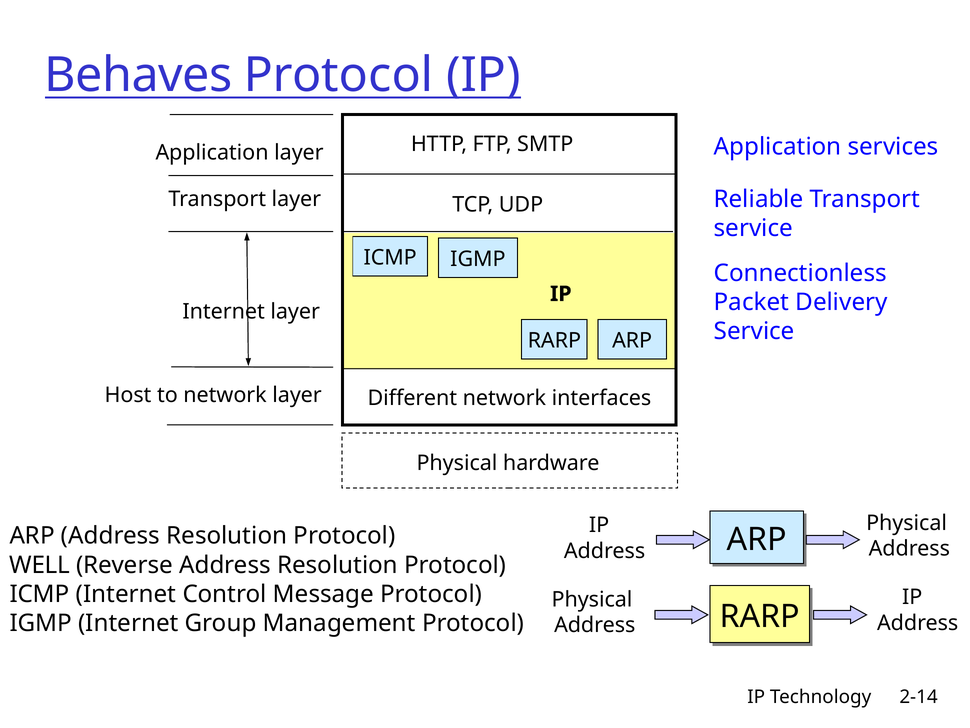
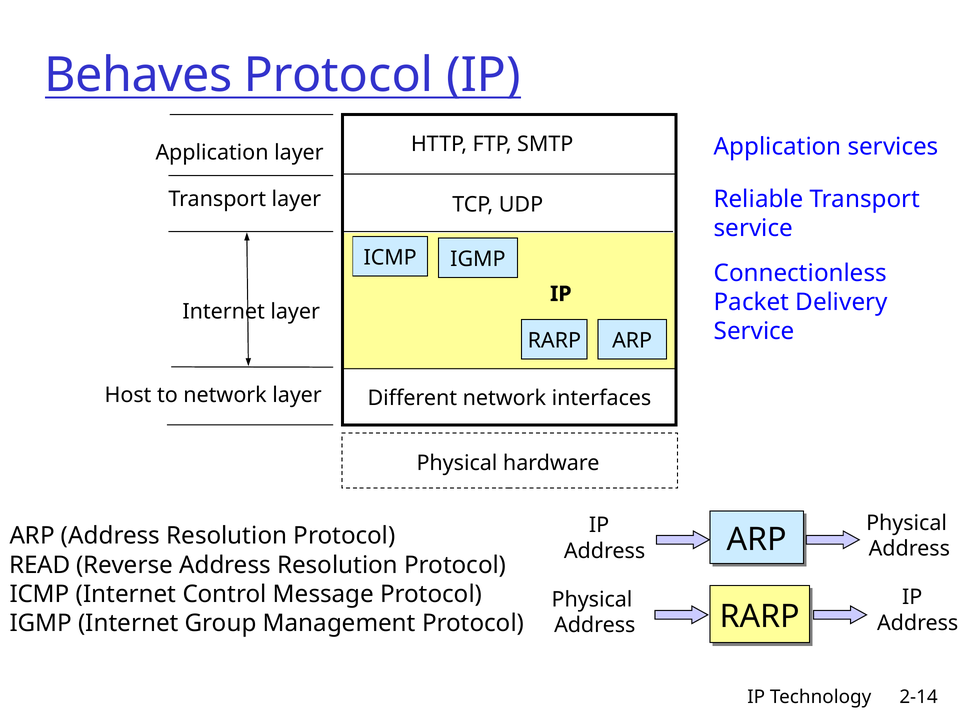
WELL: WELL -> READ (40, 565)
